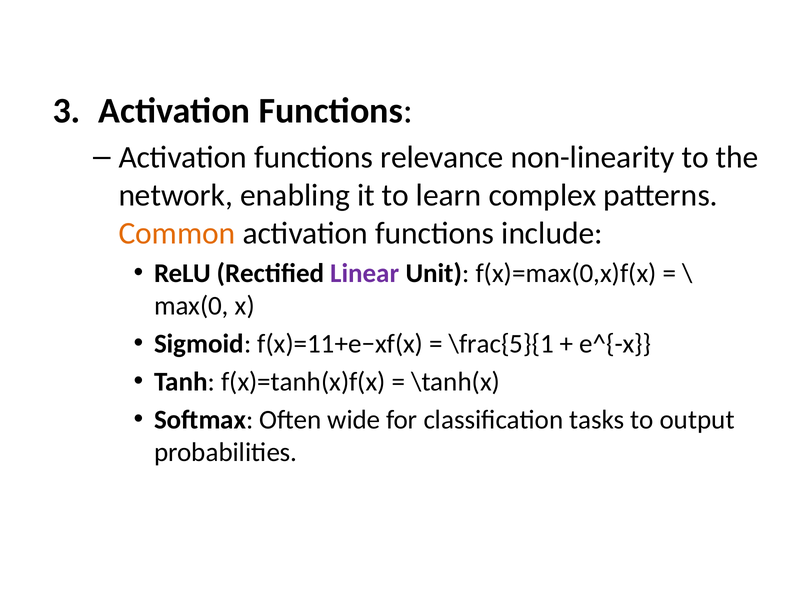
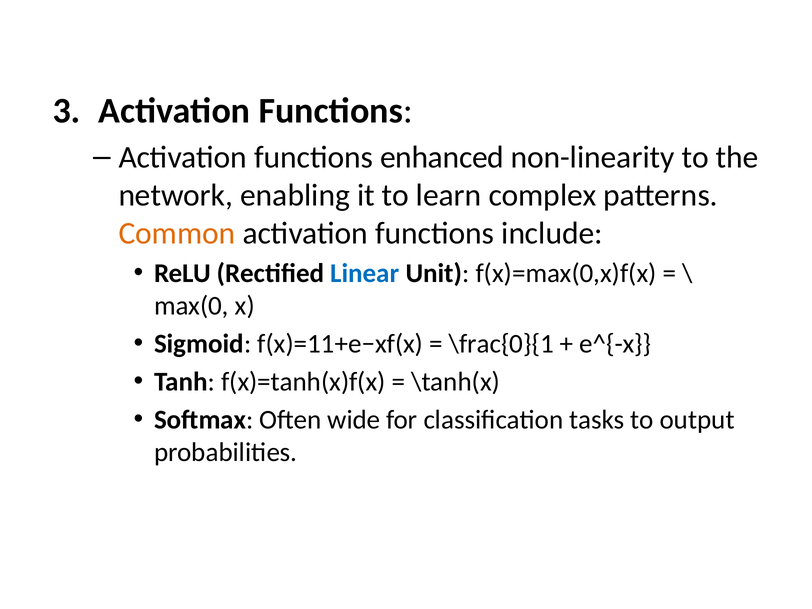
relevance: relevance -> enhanced (442, 157)
Linear colour: purple -> blue (365, 273)
\frac{5}{1: \frac{5}{1 -> \frac{0}{1 (501, 344)
